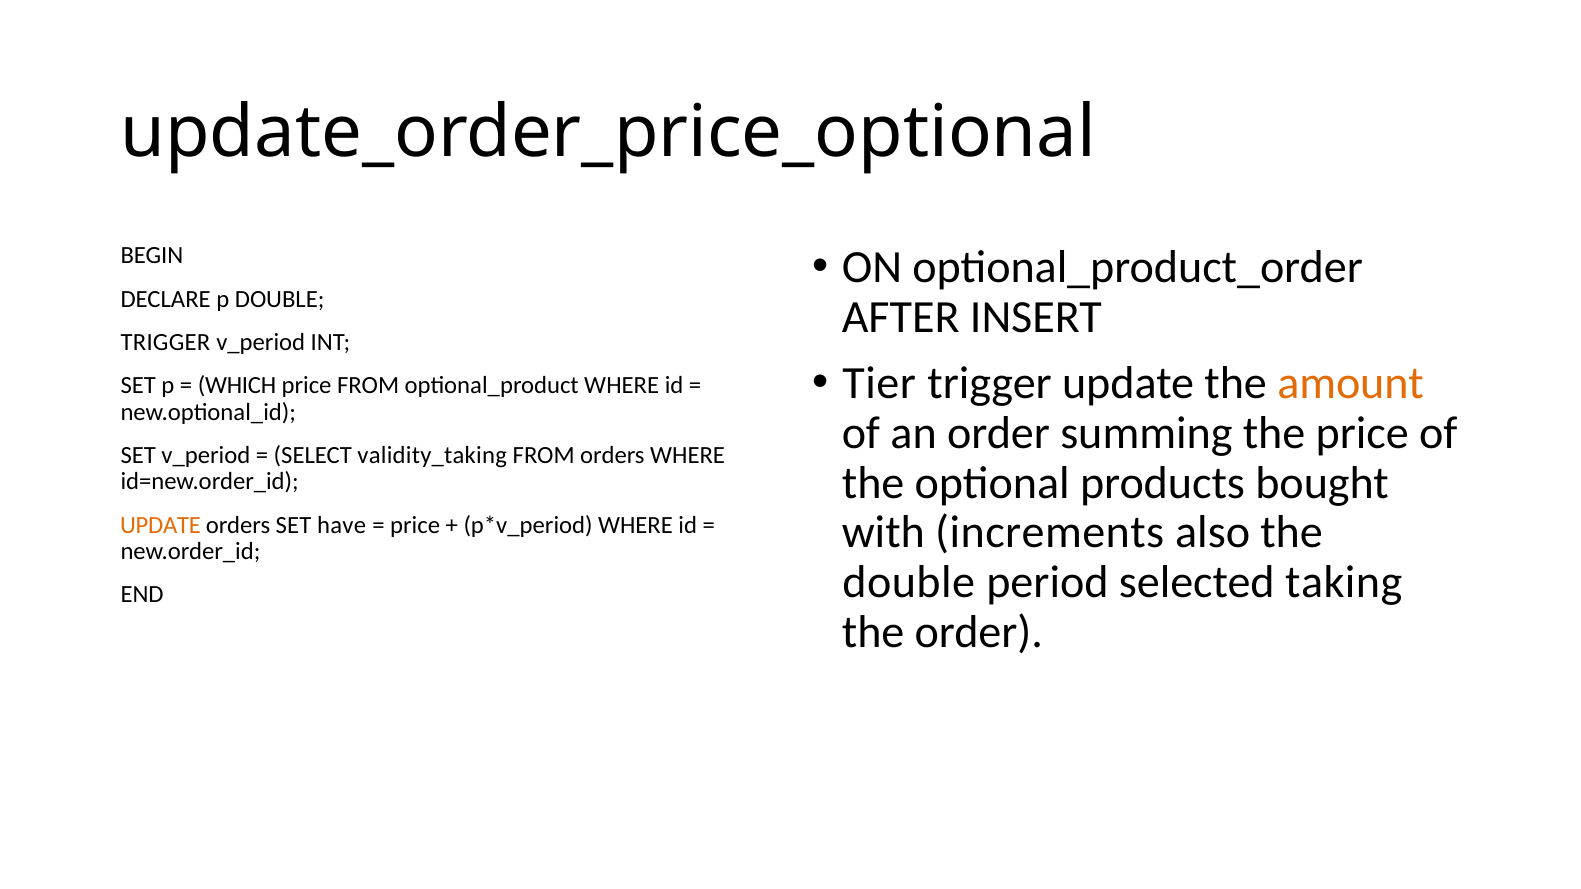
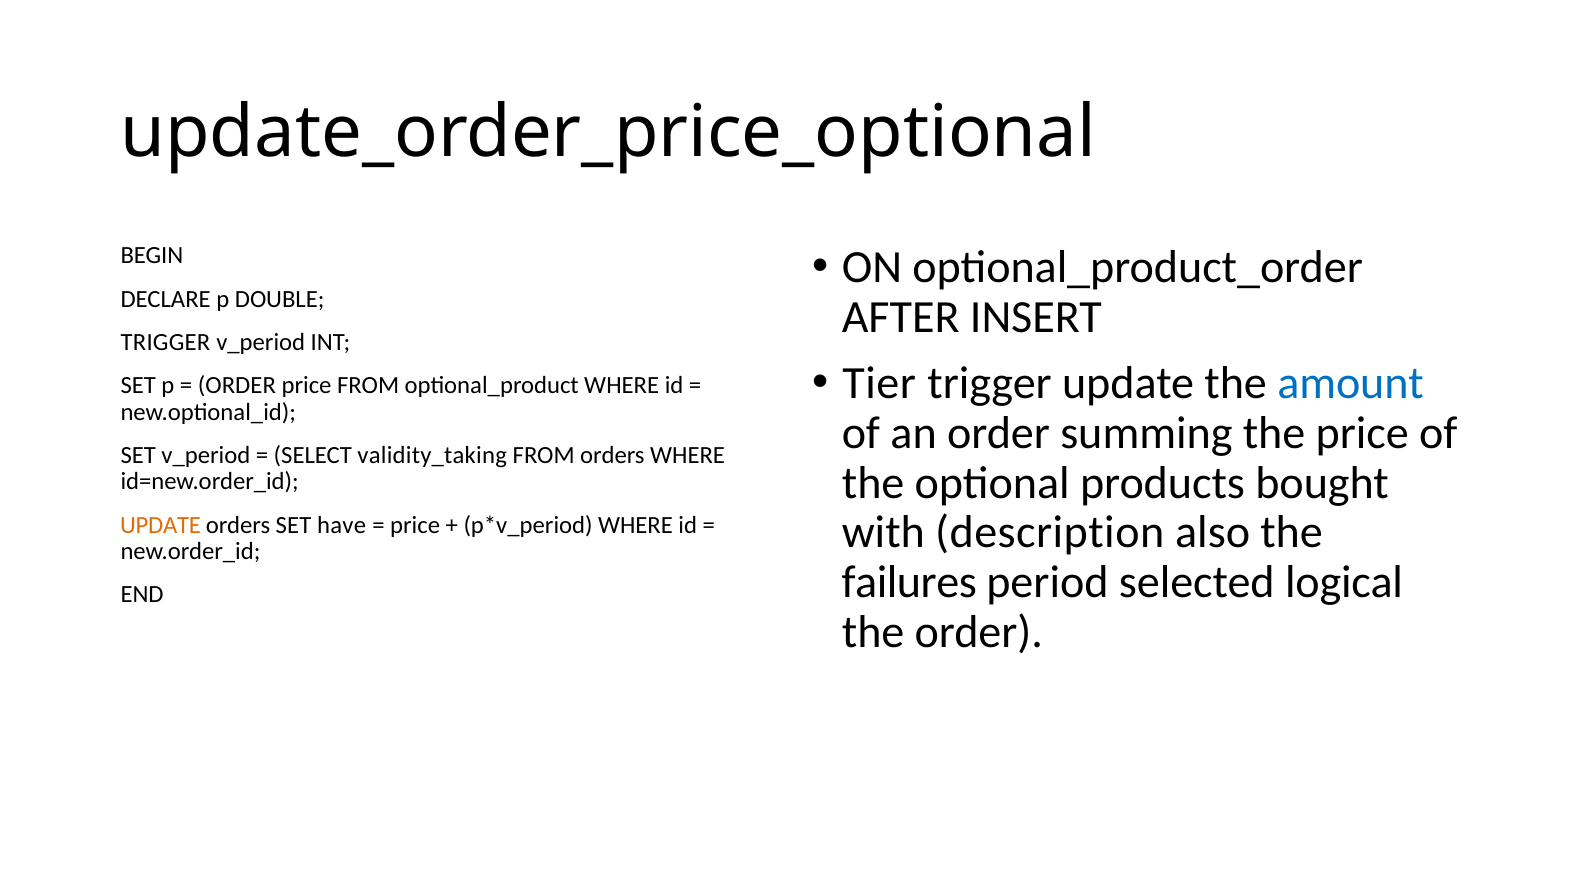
amount colour: orange -> blue (1351, 383)
WHICH: WHICH -> ORDER (237, 385)
increments: increments -> description (1050, 533)
double: double -> failures (909, 583)
taking: taking -> logical (1344, 583)
